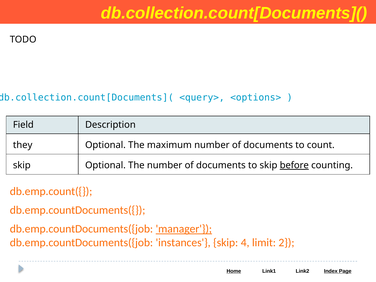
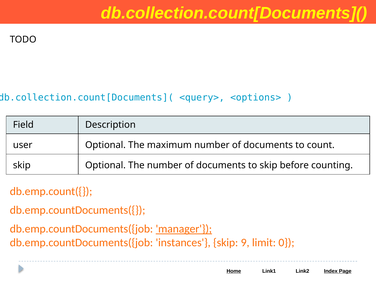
they: they -> user (23, 145)
before underline: present -> none (294, 165)
4: 4 -> 9 (245, 243)
2: 2 -> 0 (286, 243)
